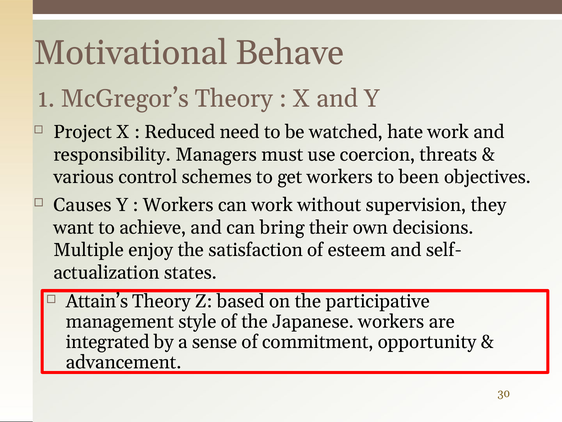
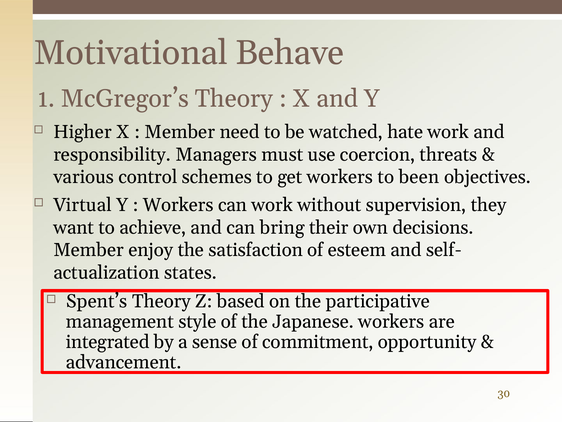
Project: Project -> Higher (83, 132)
Reduced: Reduced -> Member (180, 132)
Causes: Causes -> Virtual (83, 205)
Multiple: Multiple -> Member (89, 250)
Attain’s: Attain’s -> Spent’s (97, 301)
